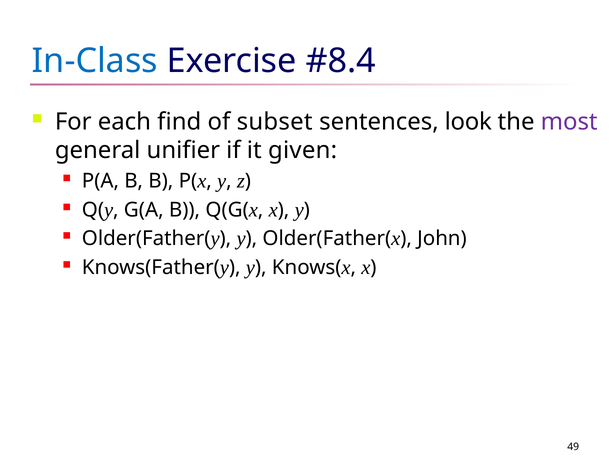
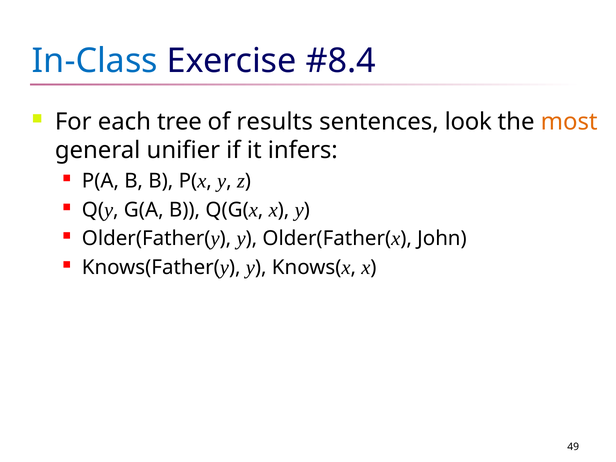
find: find -> tree (179, 122)
subset: subset -> results (275, 122)
most colour: purple -> orange (569, 122)
given: given -> infers (303, 151)
